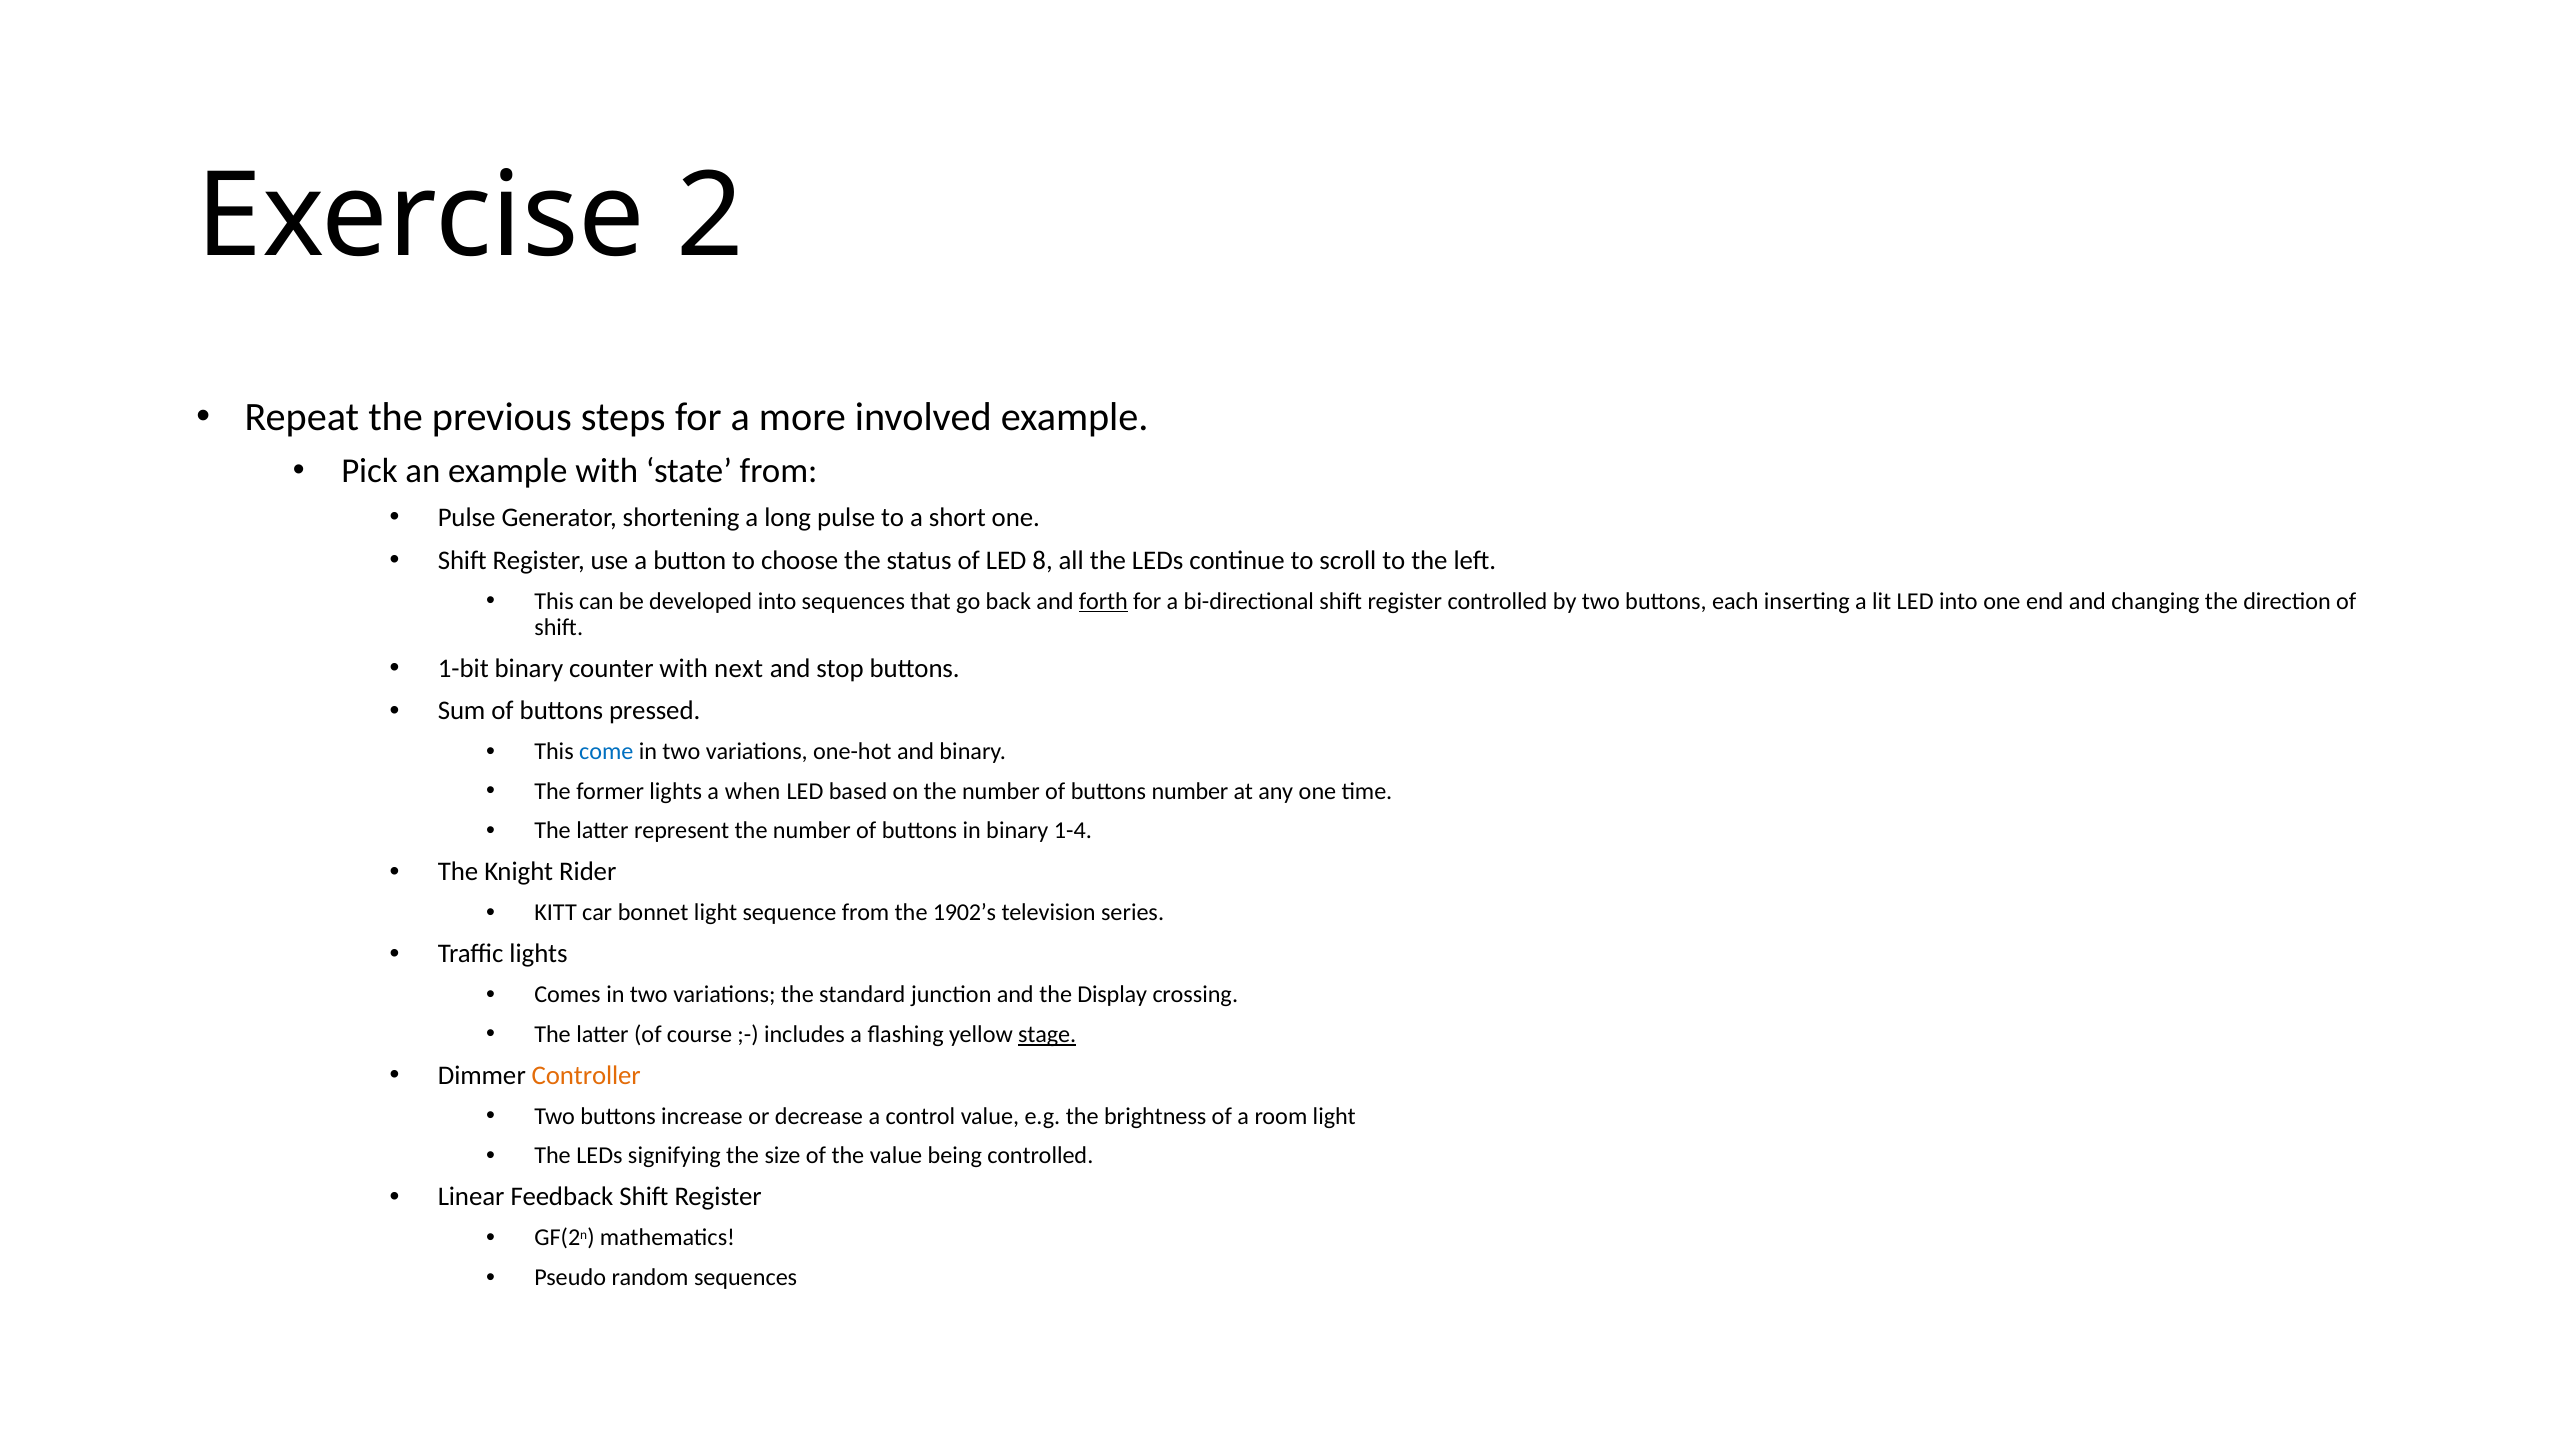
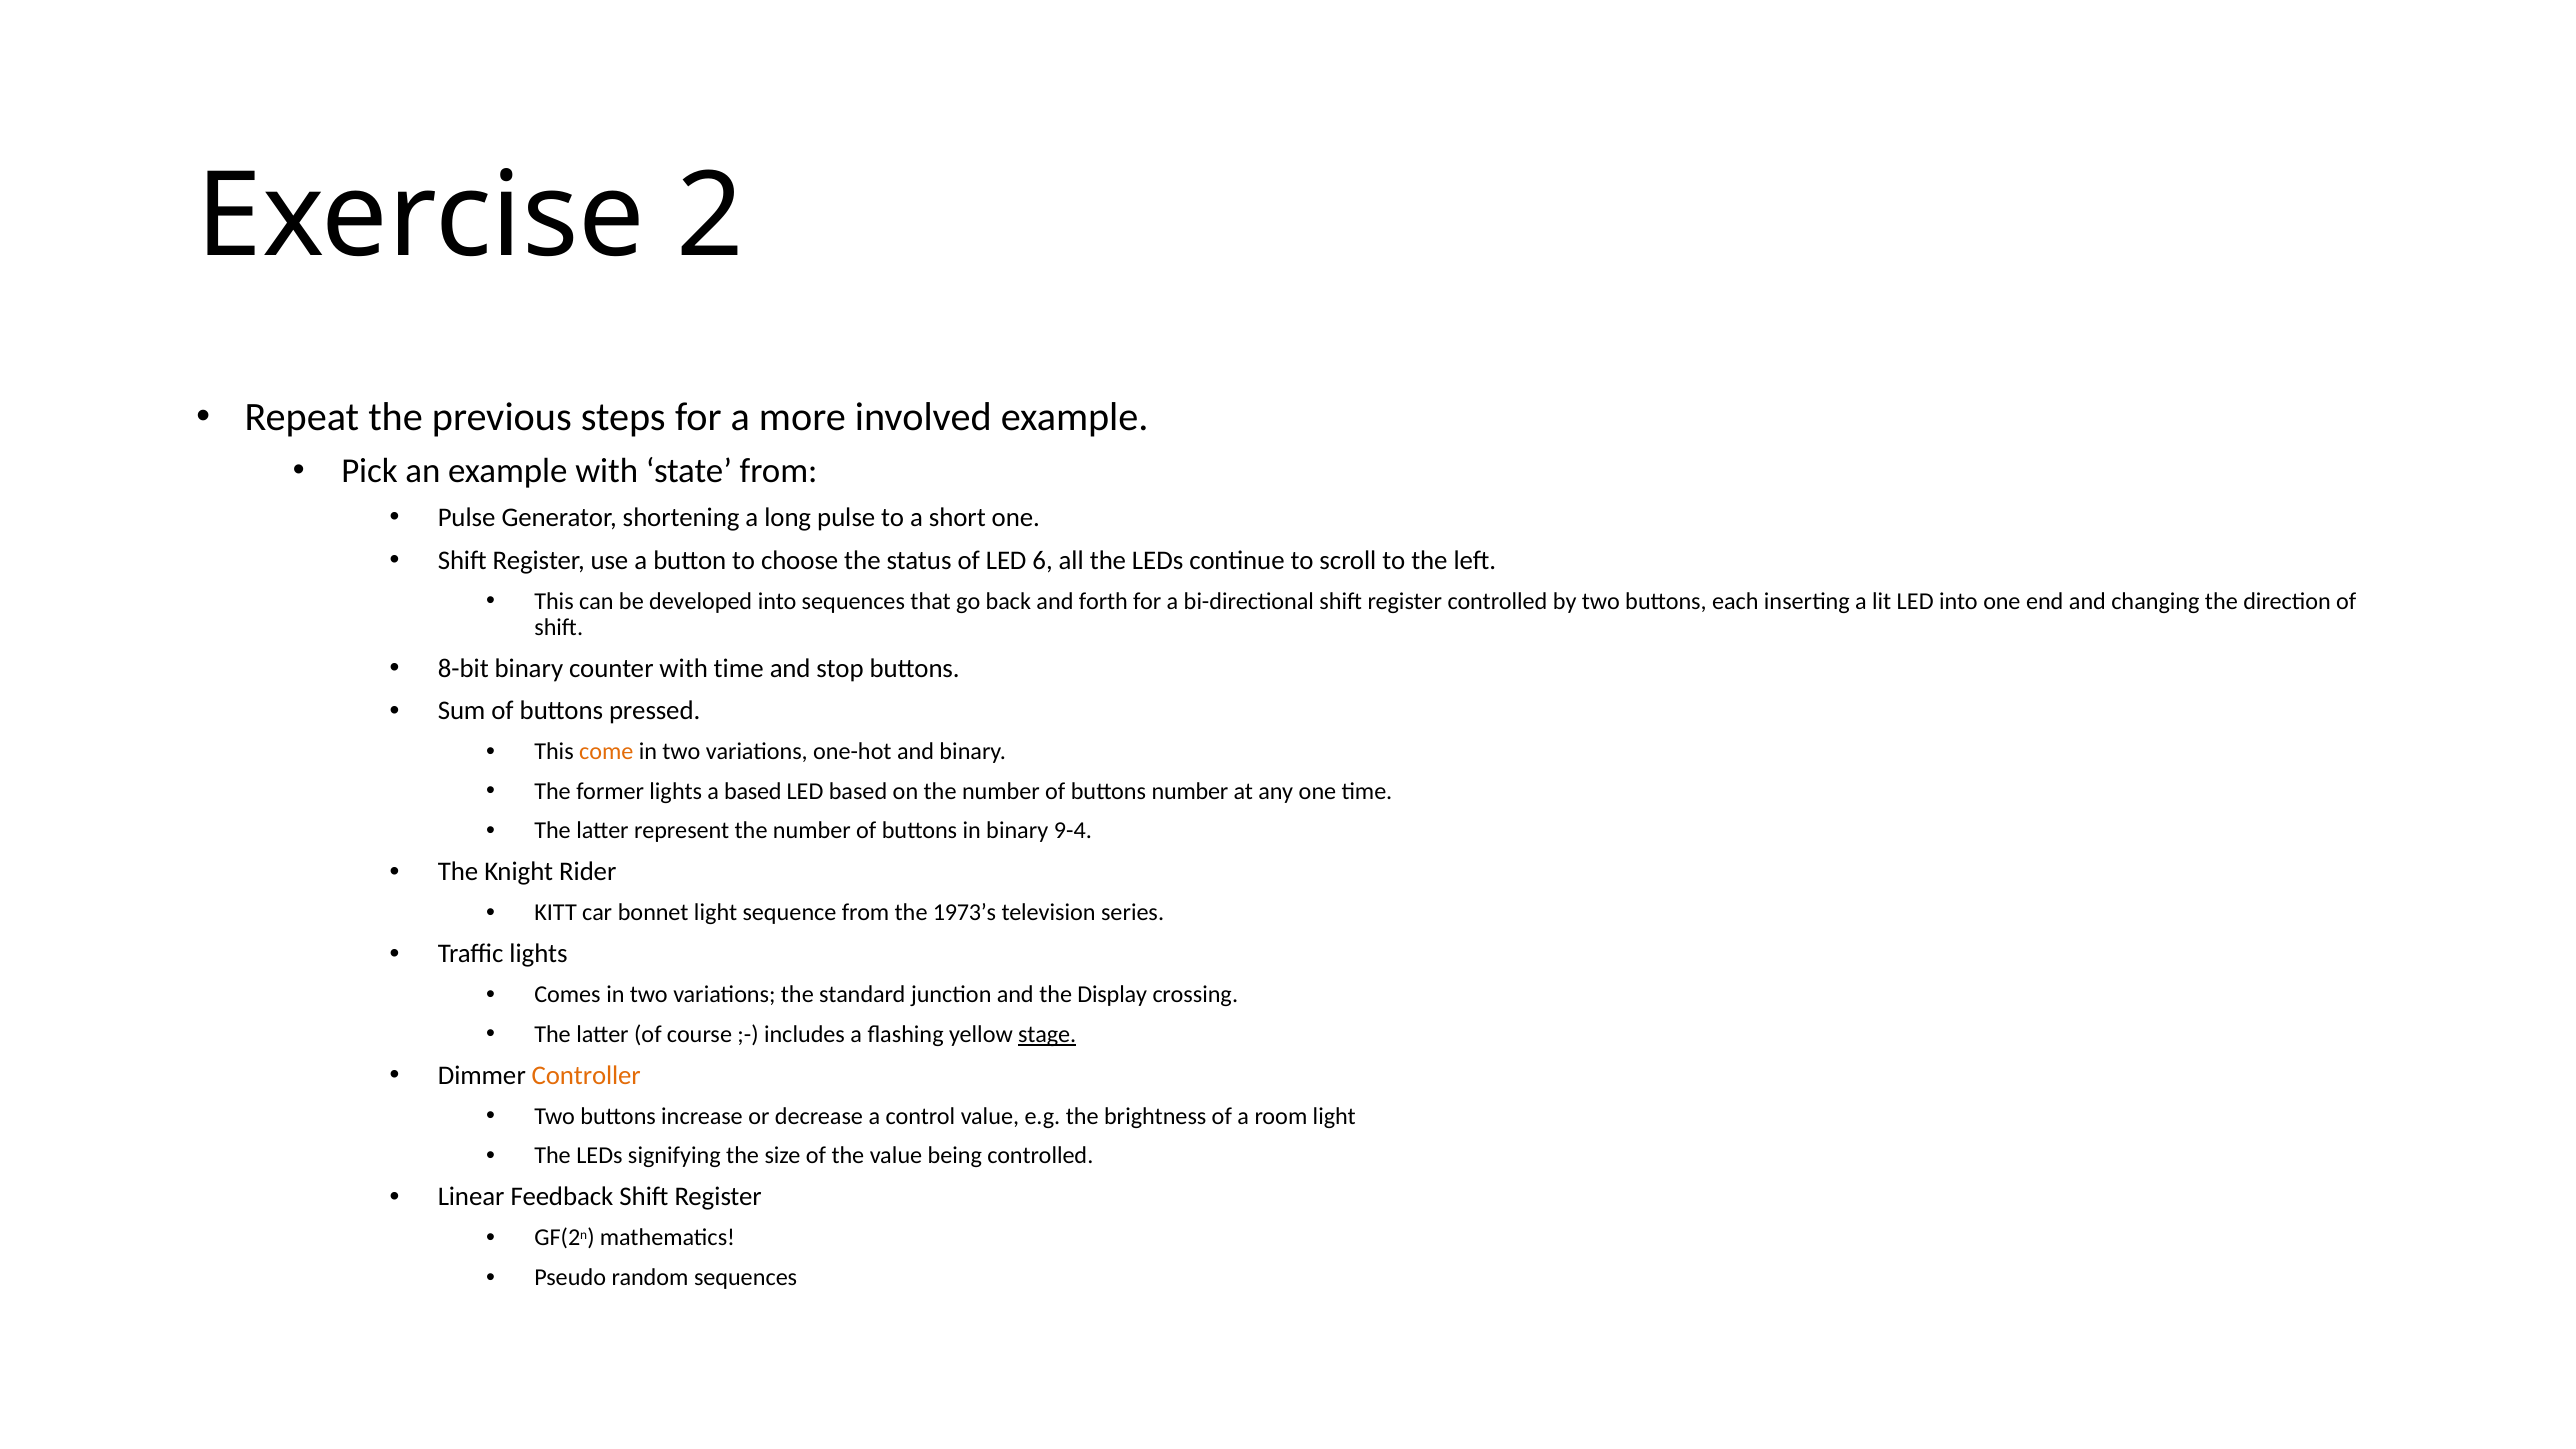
8: 8 -> 6 (1043, 560)
forth underline: present -> none (1103, 601)
1-bit: 1-bit -> 8-bit (463, 668)
with next: next -> time (739, 668)
come colour: blue -> orange (606, 752)
a when: when -> based (753, 791)
1-4: 1-4 -> 9-4 (1073, 831)
1902’s: 1902’s -> 1973’s (965, 913)
